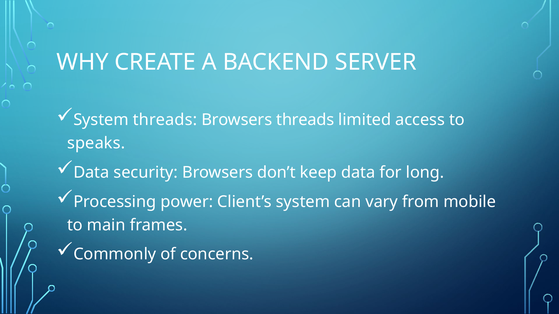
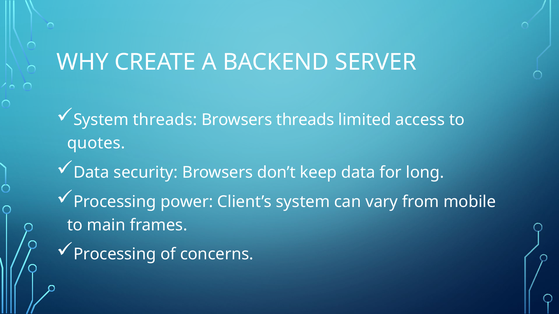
speaks: speaks -> quotes (96, 143)
Commonly: Commonly -> Processing (115, 255)
